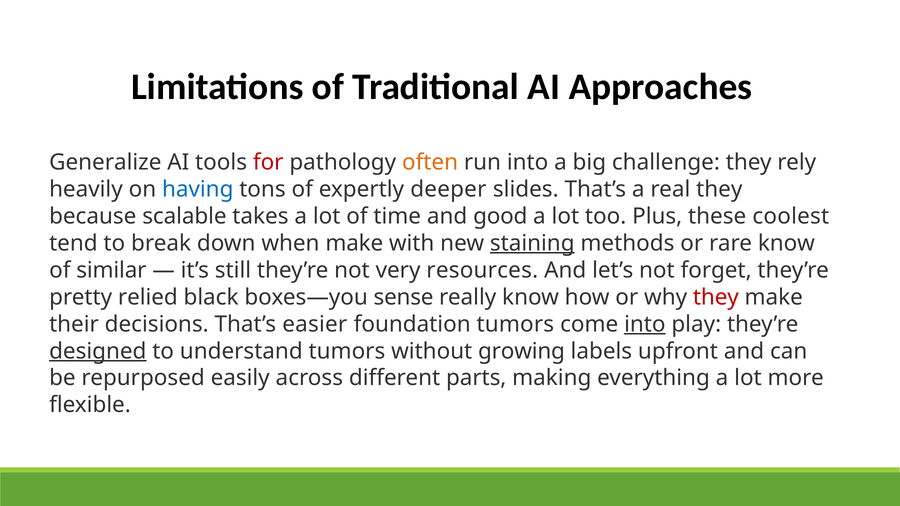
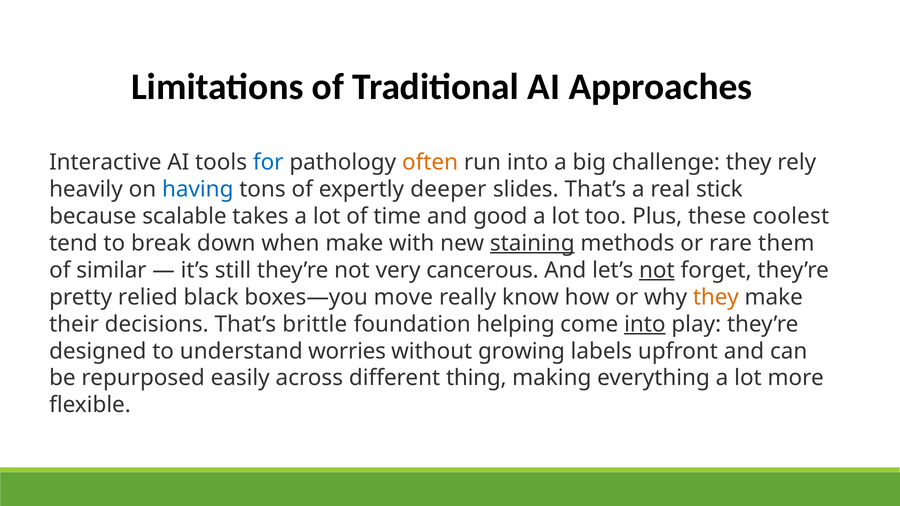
Generalize: Generalize -> Interactive (105, 162)
for colour: red -> blue (268, 162)
real they: they -> stick (719, 189)
rare know: know -> them (786, 243)
resources: resources -> cancerous (482, 270)
not underline: none -> present (657, 270)
sense: sense -> move (403, 297)
they colour: red -> orange (716, 297)
easier: easier -> brittle (315, 324)
foundation tumors: tumors -> helping (516, 324)
designed underline: present -> none (98, 351)
understand tumors: tumors -> worries (347, 351)
parts: parts -> thing (476, 378)
